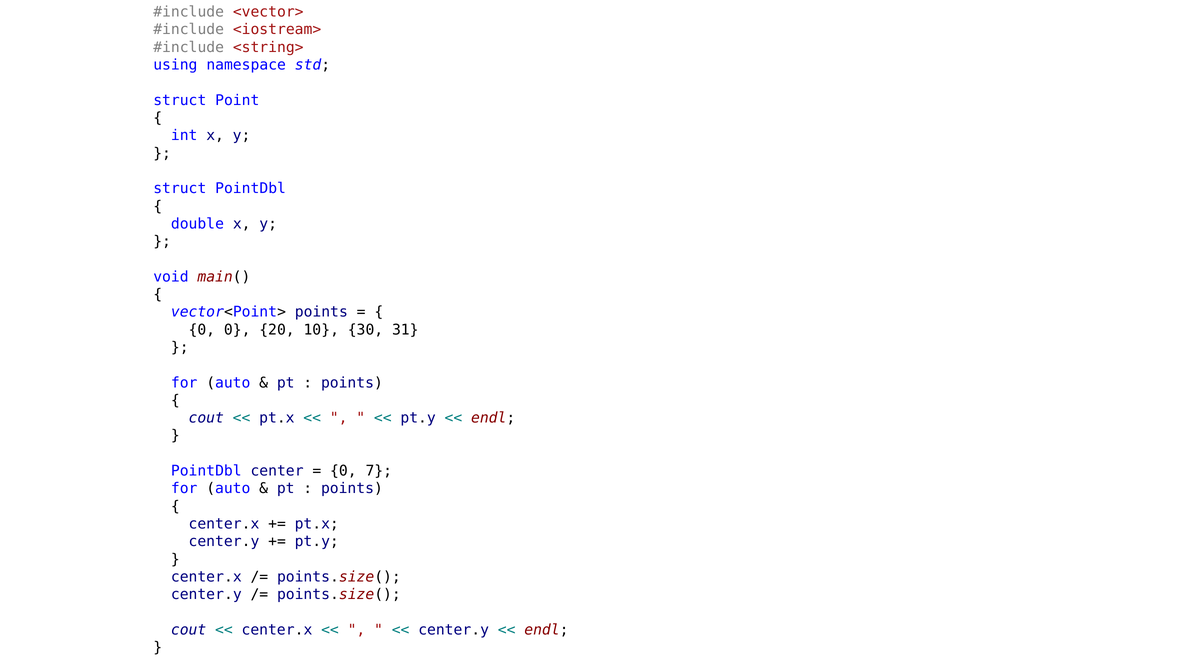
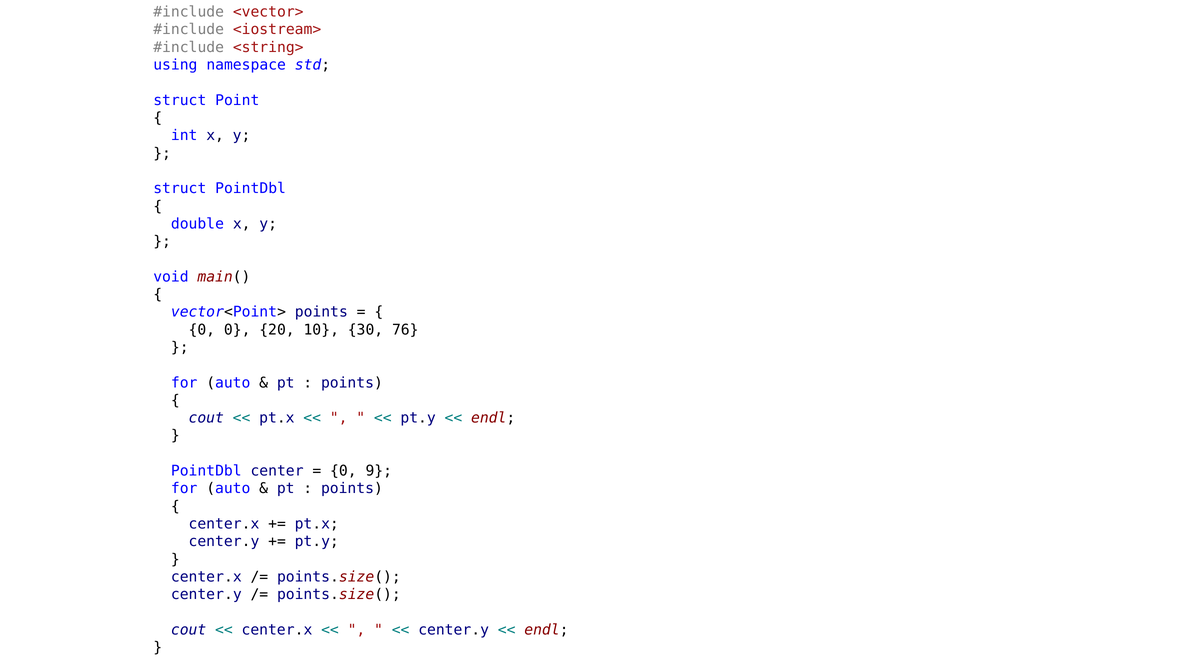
31: 31 -> 76 (405, 330)
7: 7 -> 9 (379, 471)
